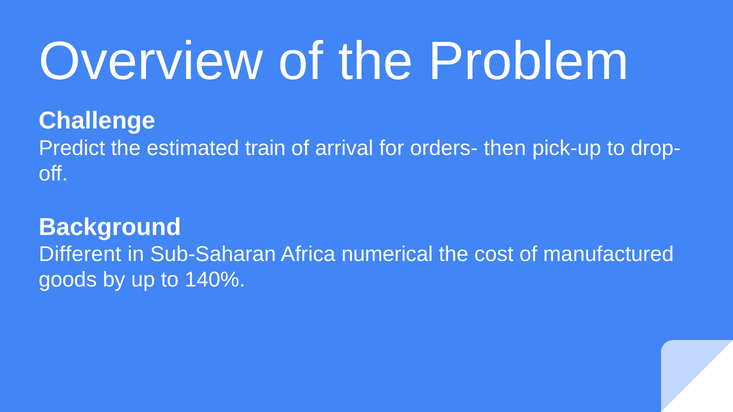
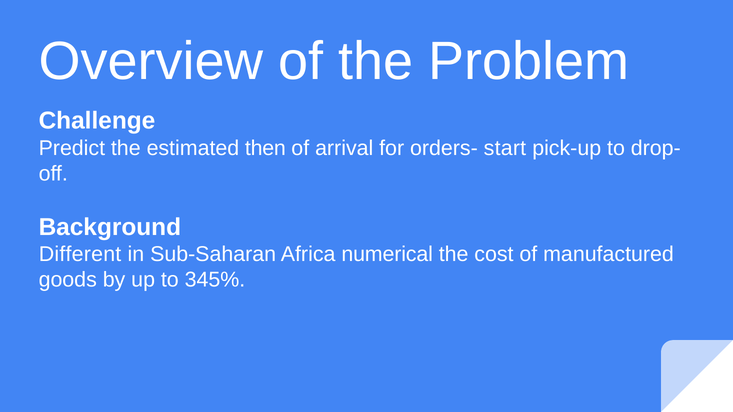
train: train -> then (265, 148)
then: then -> start (505, 148)
140%: 140% -> 345% (215, 280)
